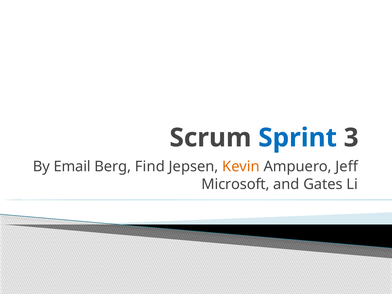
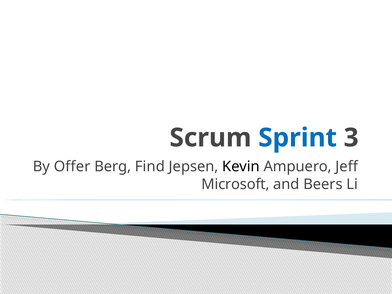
Email: Email -> Offer (72, 167)
Kevin colour: orange -> black (241, 167)
Gates: Gates -> Beers (323, 184)
